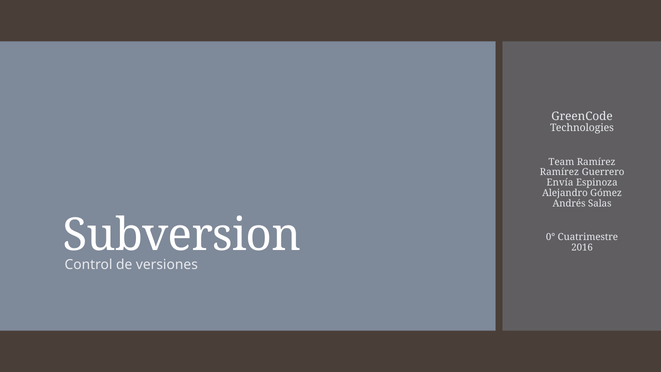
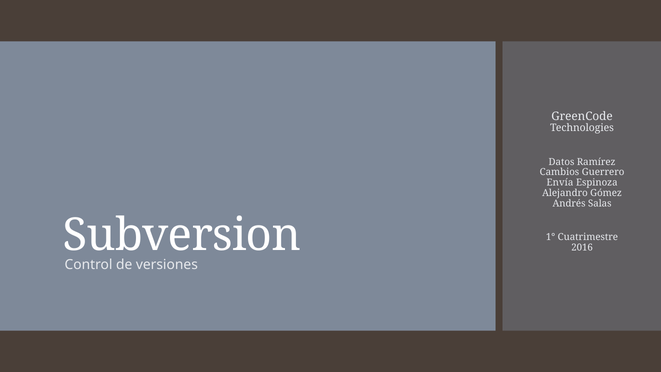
Team: Team -> Datos (561, 162)
Ramírez: Ramírez -> Cambios (559, 172)
0°: 0° -> 1° (551, 237)
